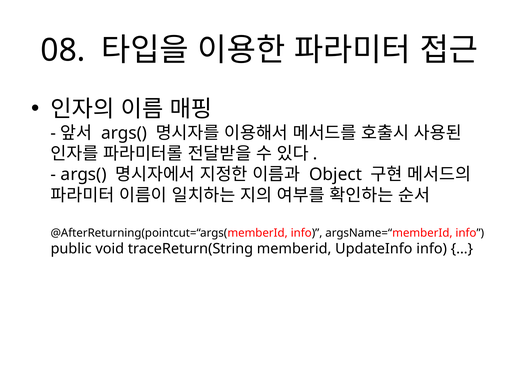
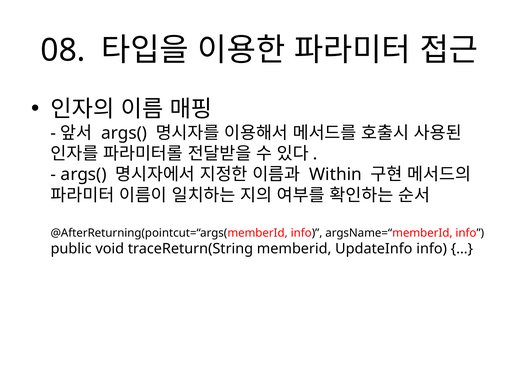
Object: Object -> Within (336, 174)
